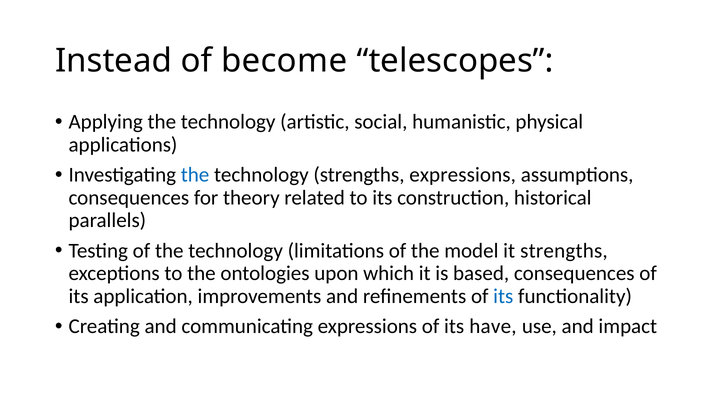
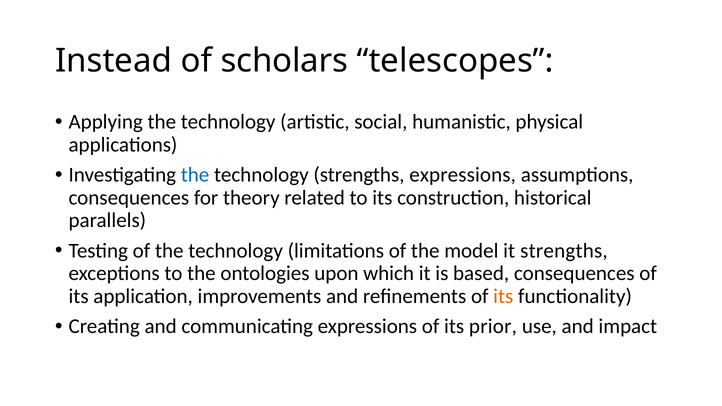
become: become -> scholars (284, 61)
its colour: blue -> orange (503, 296)
have: have -> prior (493, 327)
